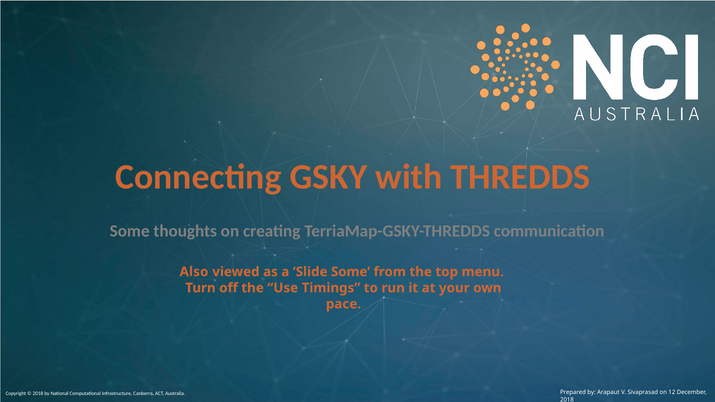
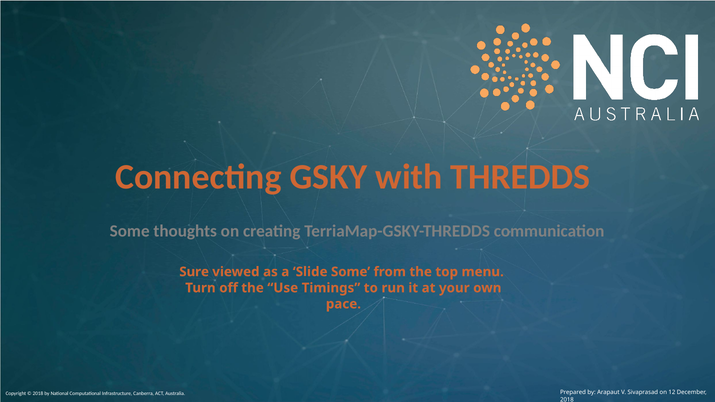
Also: Also -> Sure (194, 272)
